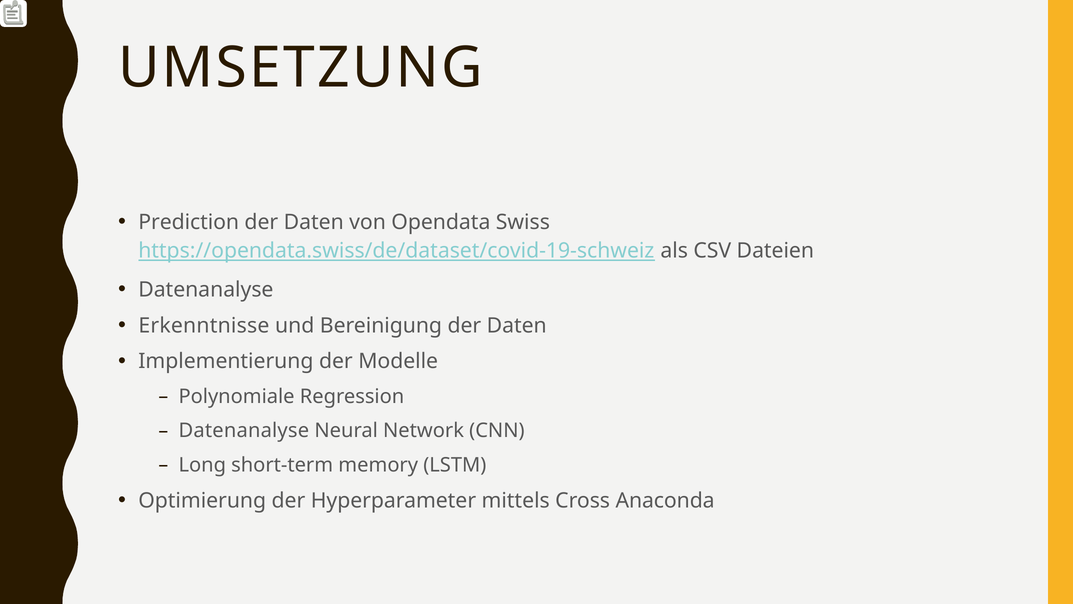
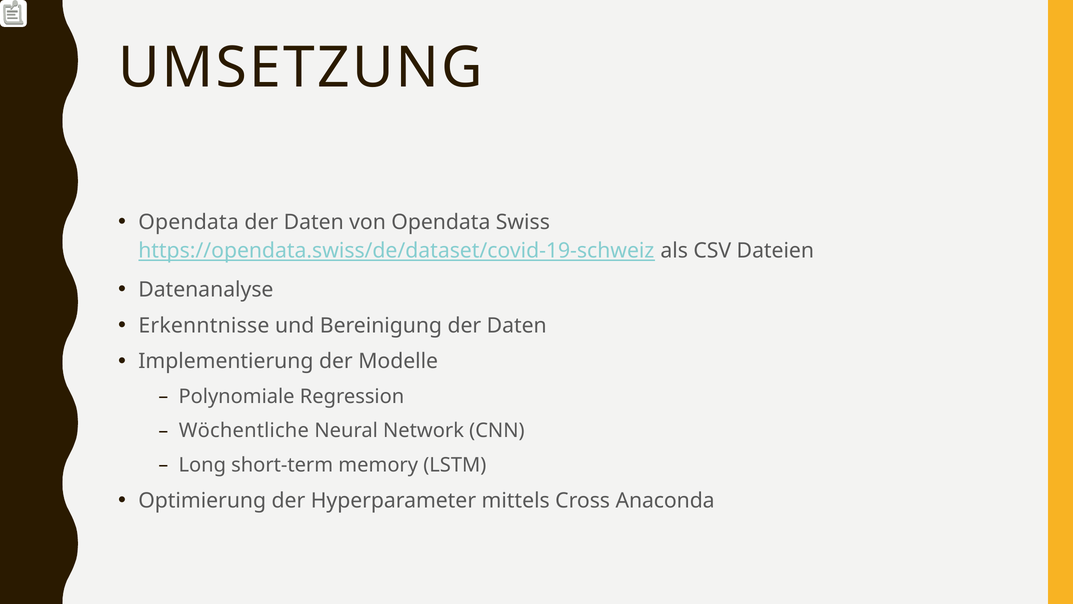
Prediction: Prediction -> Opendata (189, 222)
Datenanalyse: Datenanalyse -> Wöchentliche (244, 431)
